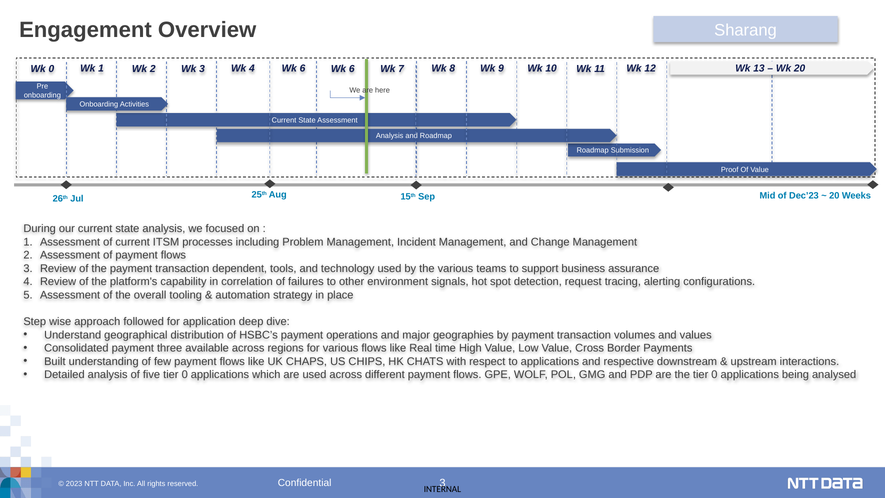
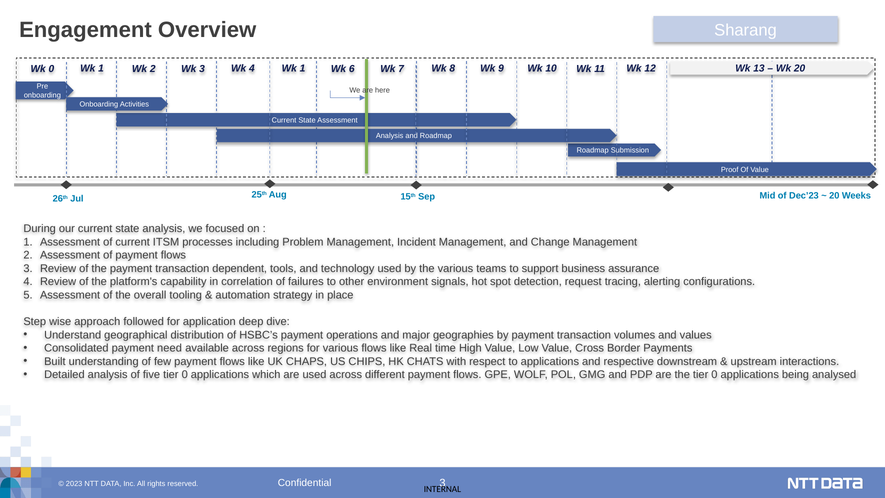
4 Wk 6: 6 -> 1 (302, 68)
three: three -> need (170, 348)
